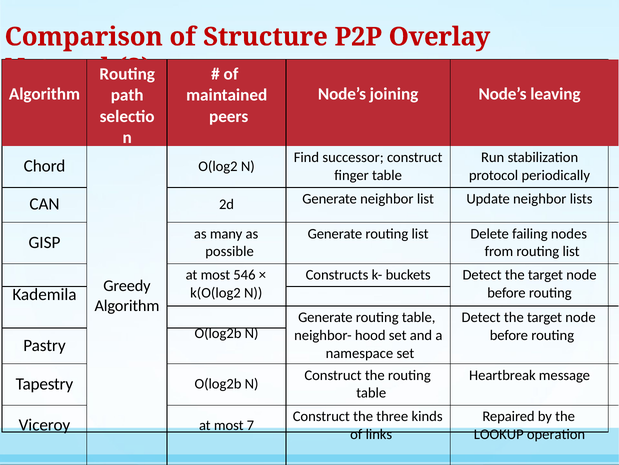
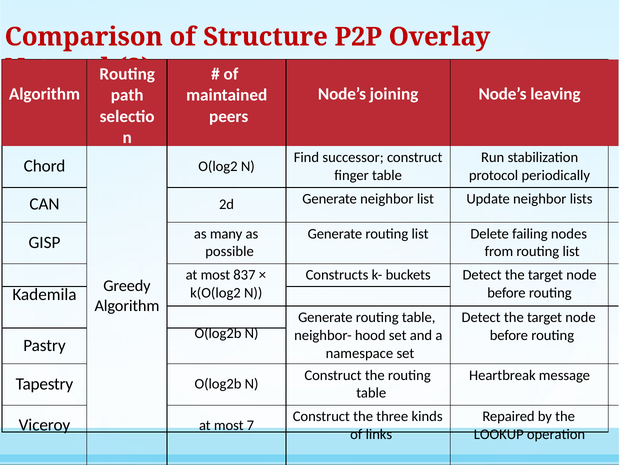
546: 546 -> 837 (244, 275)
